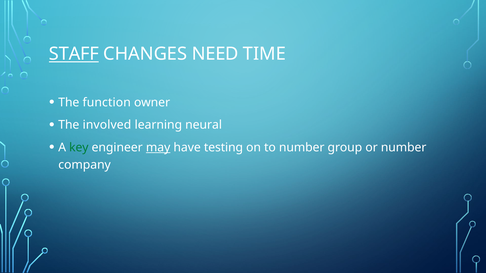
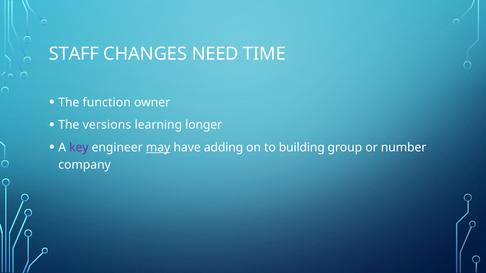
STAFF underline: present -> none (74, 54)
involved: involved -> versions (107, 125)
neural: neural -> longer (204, 125)
key colour: green -> purple (79, 148)
testing: testing -> adding (224, 148)
to number: number -> building (302, 148)
